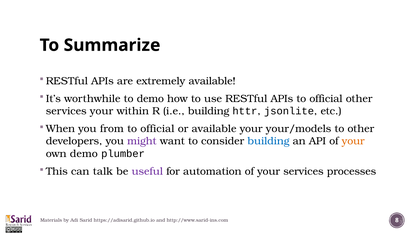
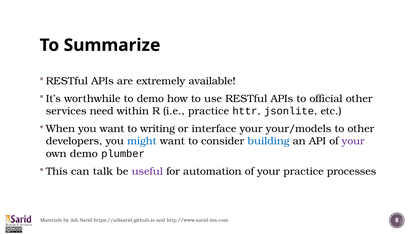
services your: your -> need (102, 111)
i.e building: building -> practice (209, 111)
you from: from -> want (112, 129)
official: official -> writing (158, 129)
or available: available -> interface (214, 129)
might colour: purple -> blue (142, 141)
your colour: orange -> purple (353, 141)
your services: services -> practice (303, 171)
